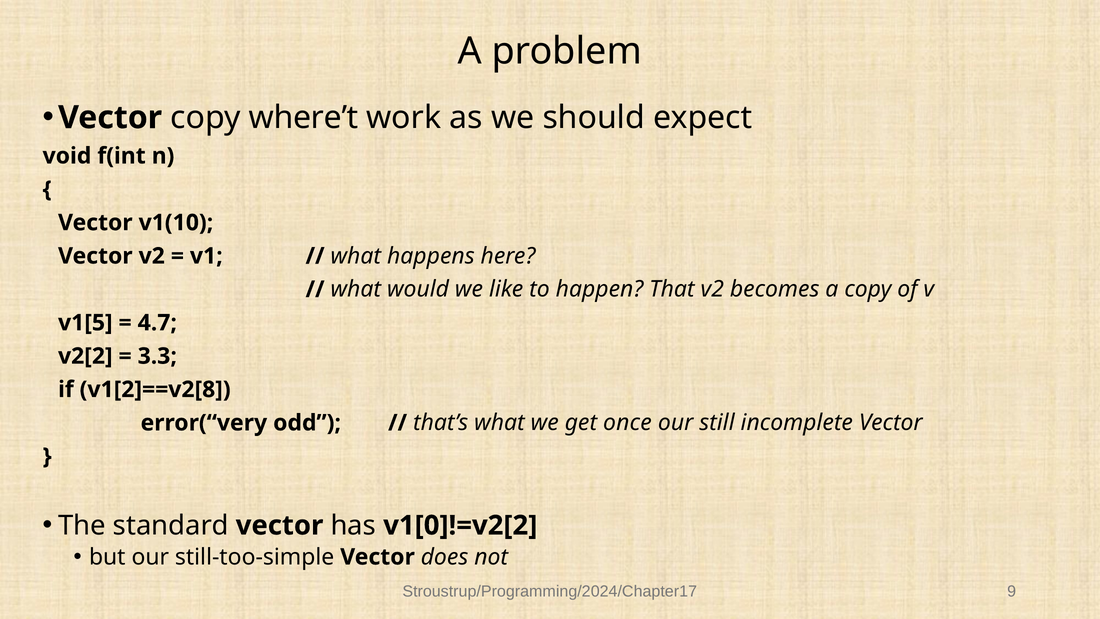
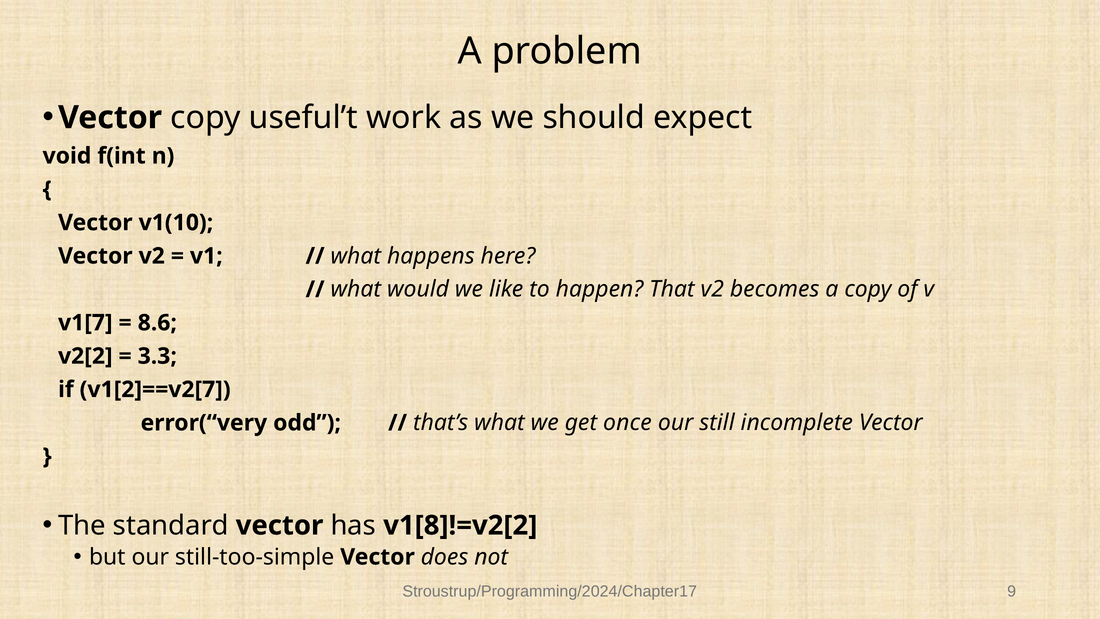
where’t: where’t -> useful’t (303, 118)
v1[5: v1[5 -> v1[7 (85, 323)
4.7: 4.7 -> 8.6 (157, 323)
v1[2]==v2[8: v1[2]==v2[8 -> v1[2]==v2[7 (155, 389)
v1[0]!=v2[2: v1[0]!=v2[2 -> v1[8]!=v2[2 (460, 525)
